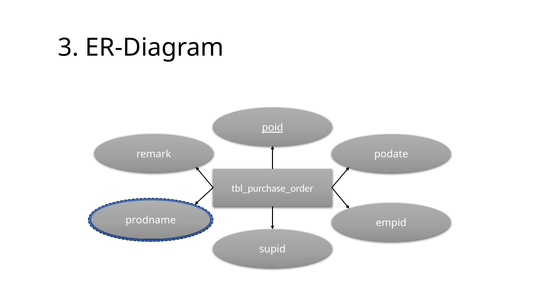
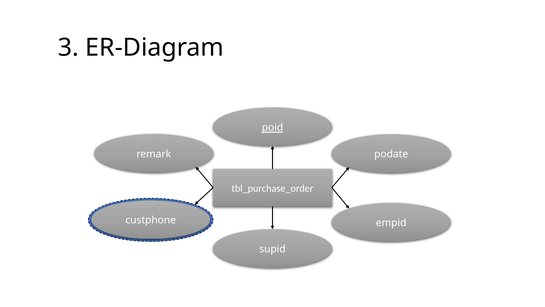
prodname: prodname -> custphone (151, 220)
